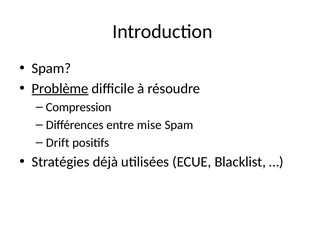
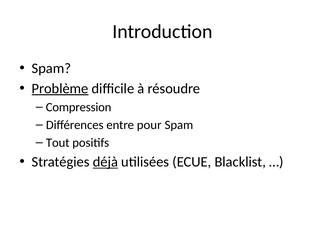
mise: mise -> pour (149, 125)
Drift: Drift -> Tout (58, 142)
déjà underline: none -> present (105, 162)
